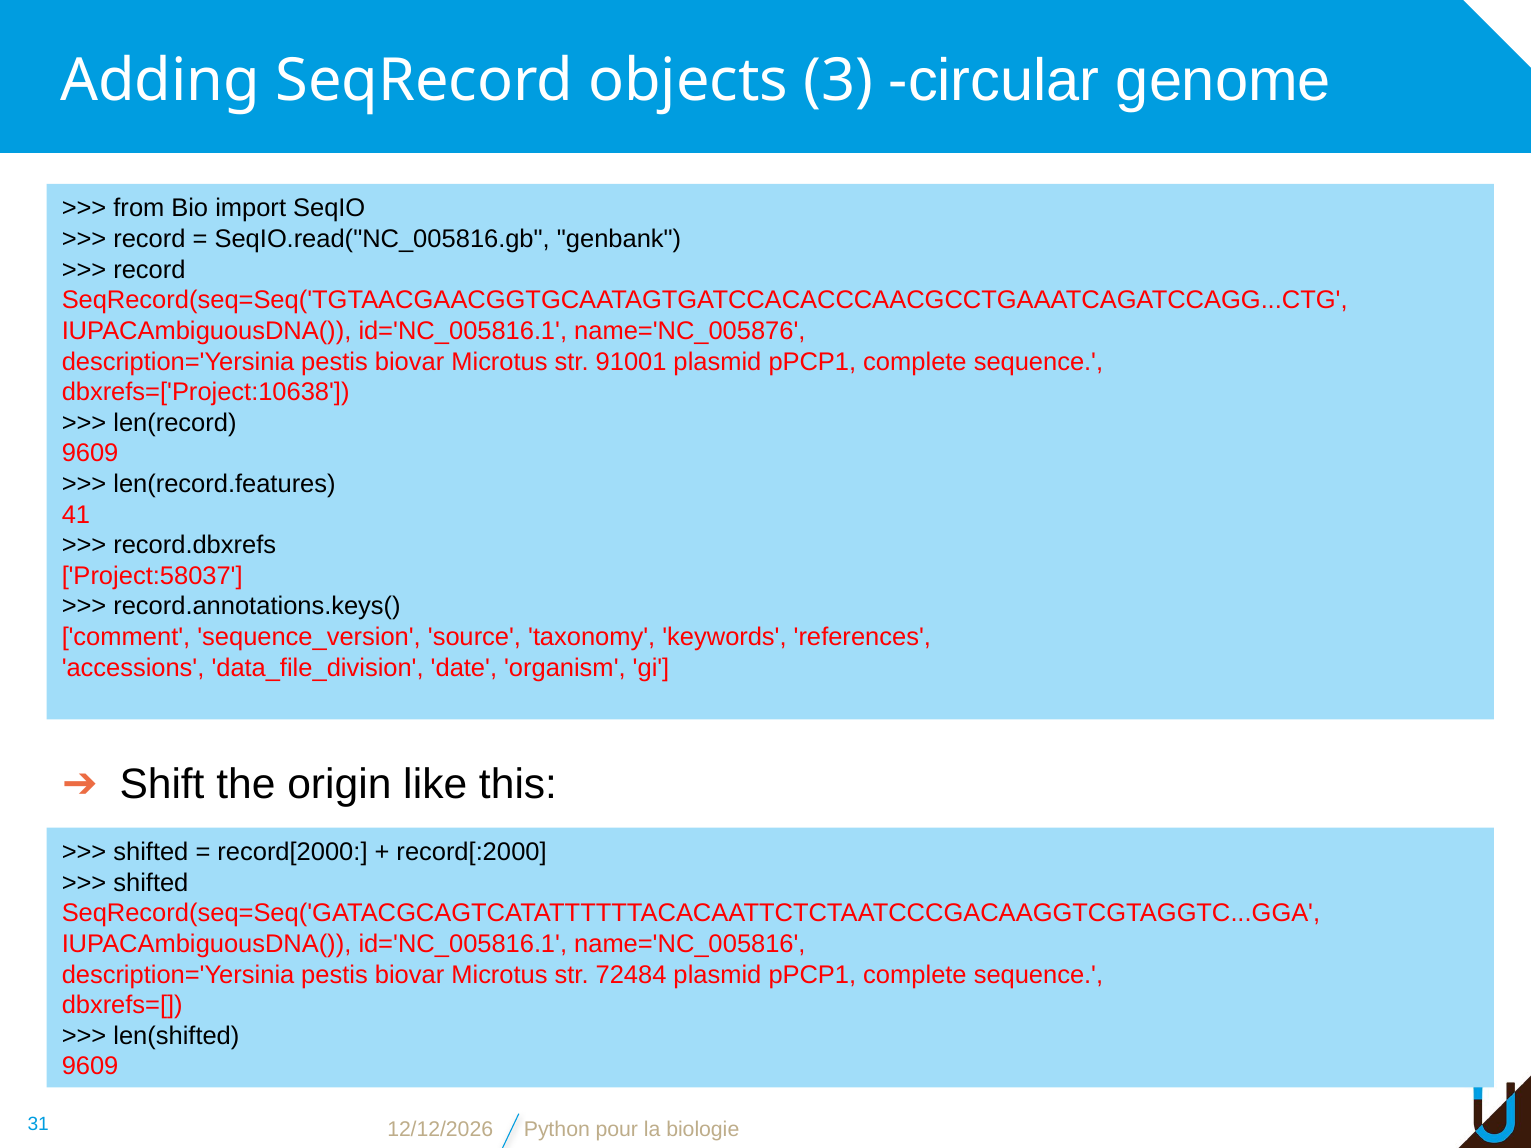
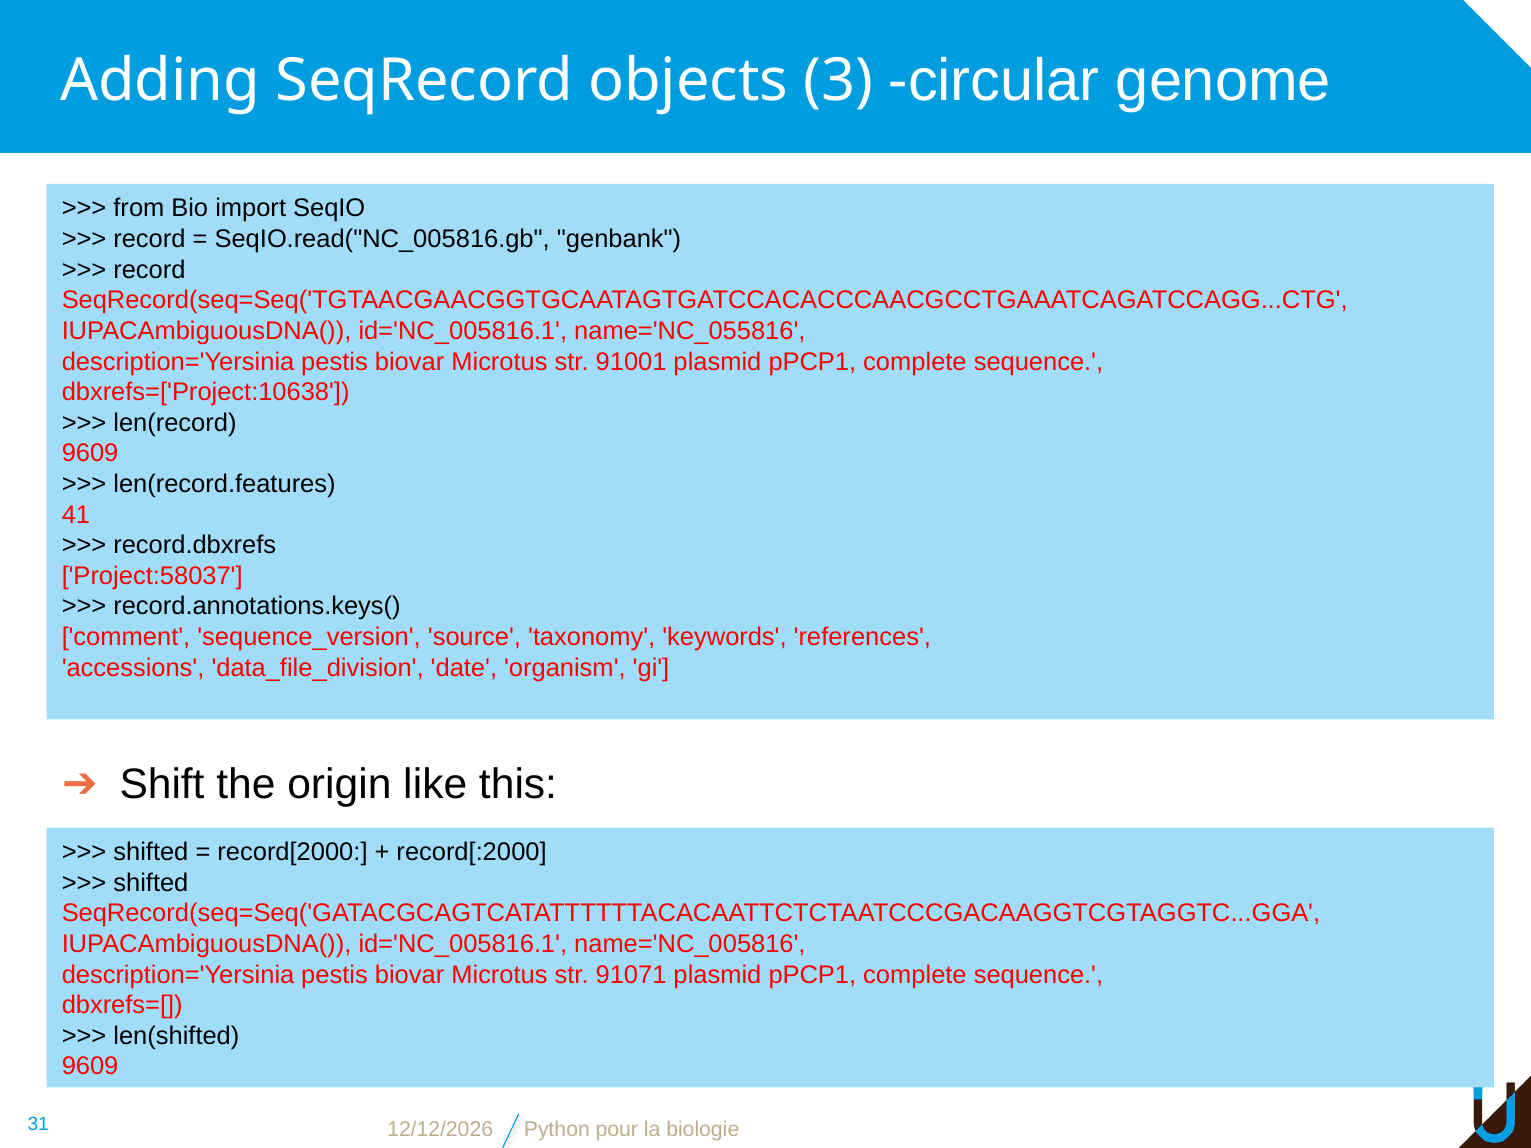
name='NC_005876: name='NC_005876 -> name='NC_055816 (690, 331)
72484: 72484 -> 91071 (631, 975)
